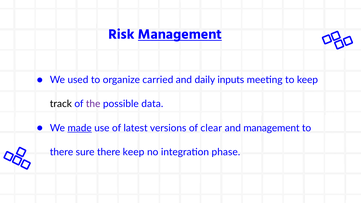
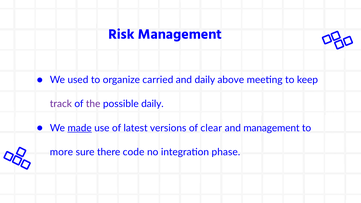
Management underline: present -> none (180, 34)
inputs: inputs -> above (231, 80)
track colour: black -> purple (61, 104)
possible data: data -> daily (152, 104)
there: there -> more (61, 152)
there keep: keep -> code (134, 152)
